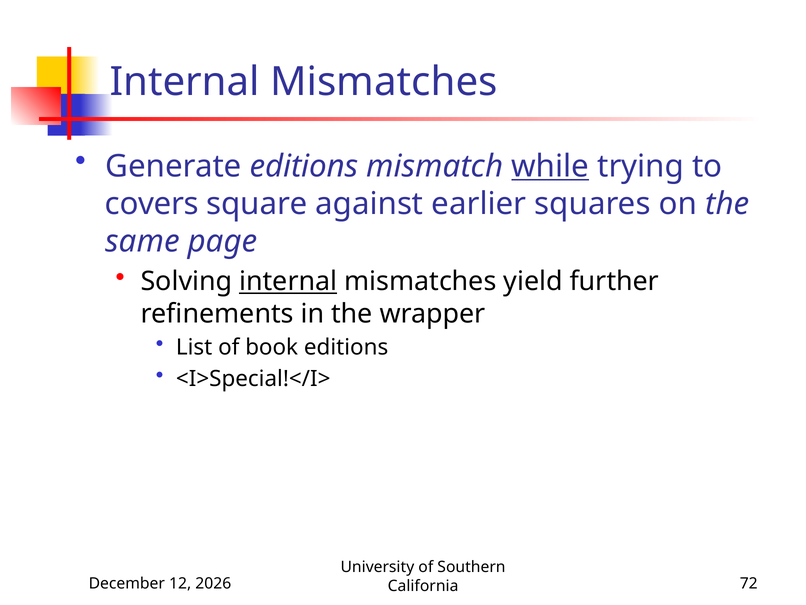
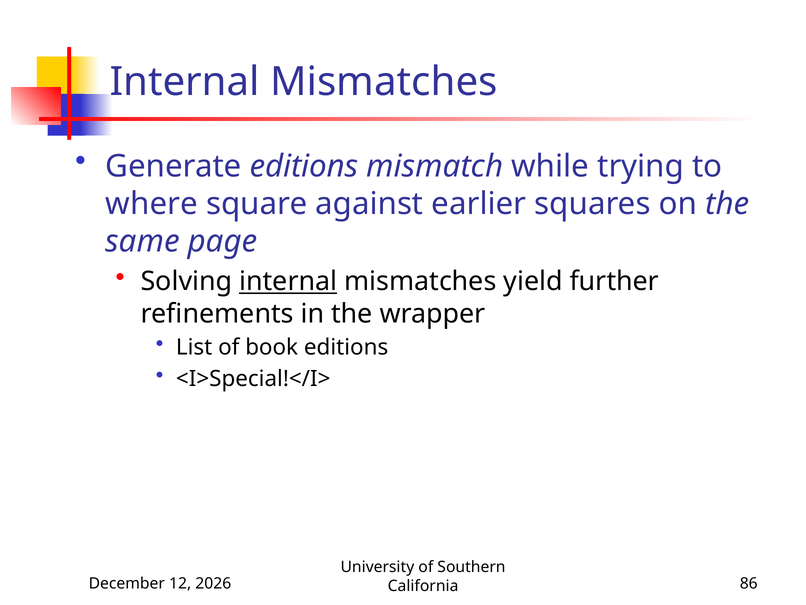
while underline: present -> none (550, 166)
covers: covers -> where (152, 204)
72: 72 -> 86 (749, 583)
